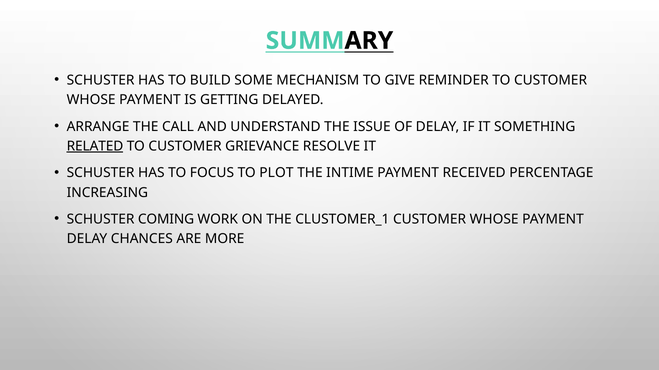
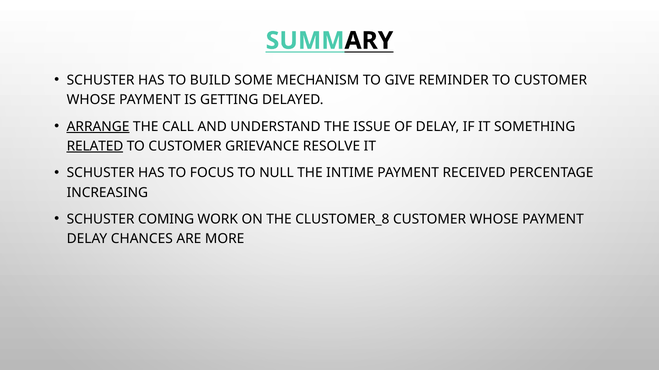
ARRANGE underline: none -> present (98, 127)
PLOT: PLOT -> NULL (277, 173)
CLUSTOMER_1: CLUSTOMER_1 -> CLUSTOMER_8 (342, 220)
